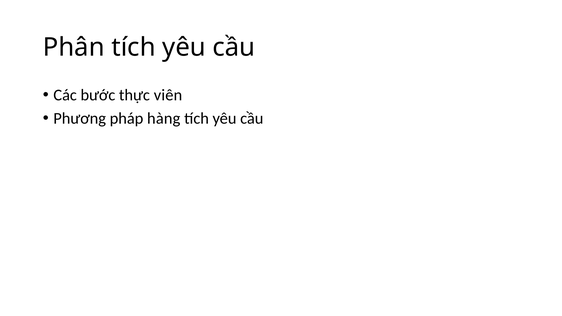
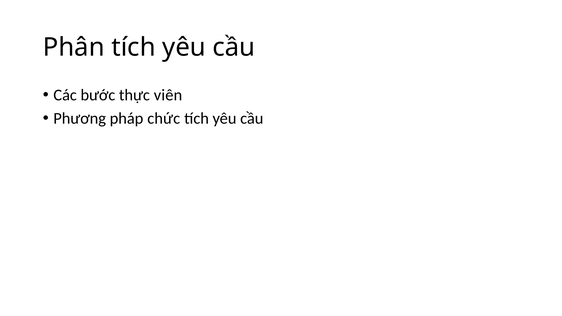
hàng: hàng -> chức (164, 119)
